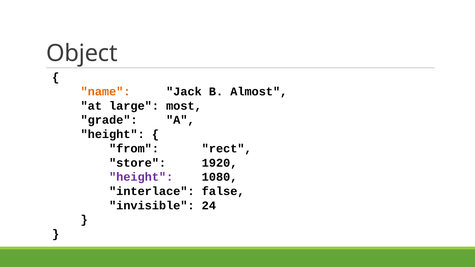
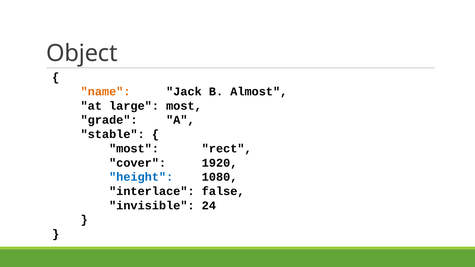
height: height -> stable (113, 134)
from: from -> most (134, 149)
store: store -> cover (138, 163)
height colour: purple -> blue (141, 177)
